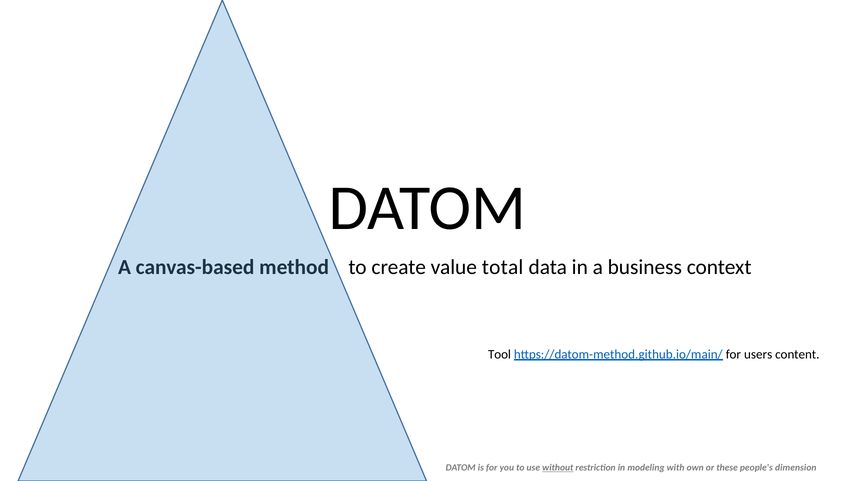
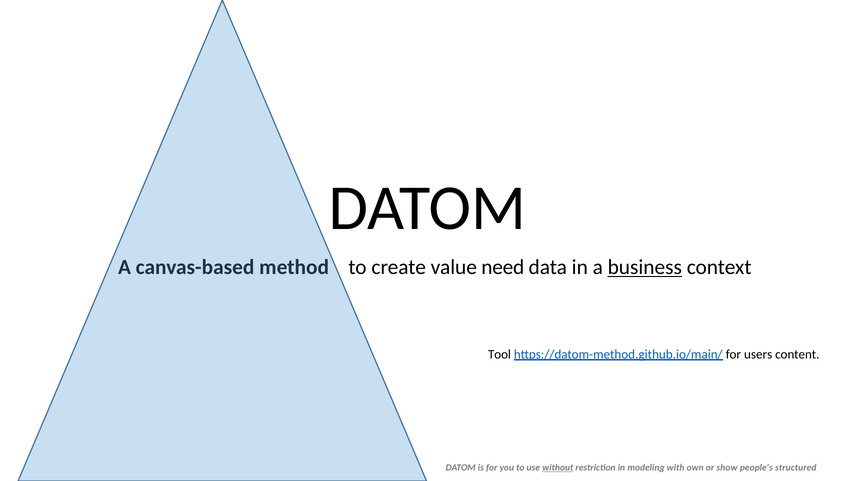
total: total -> need (503, 267)
business underline: none -> present (645, 267)
these: these -> show (727, 467)
dimension: dimension -> structured (796, 467)
